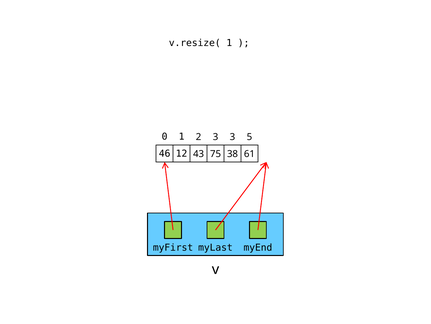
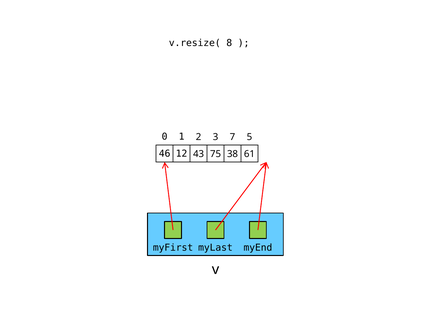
v.resize( 1: 1 -> 8 (229, 43)
3 3: 3 -> 7 (232, 137)
